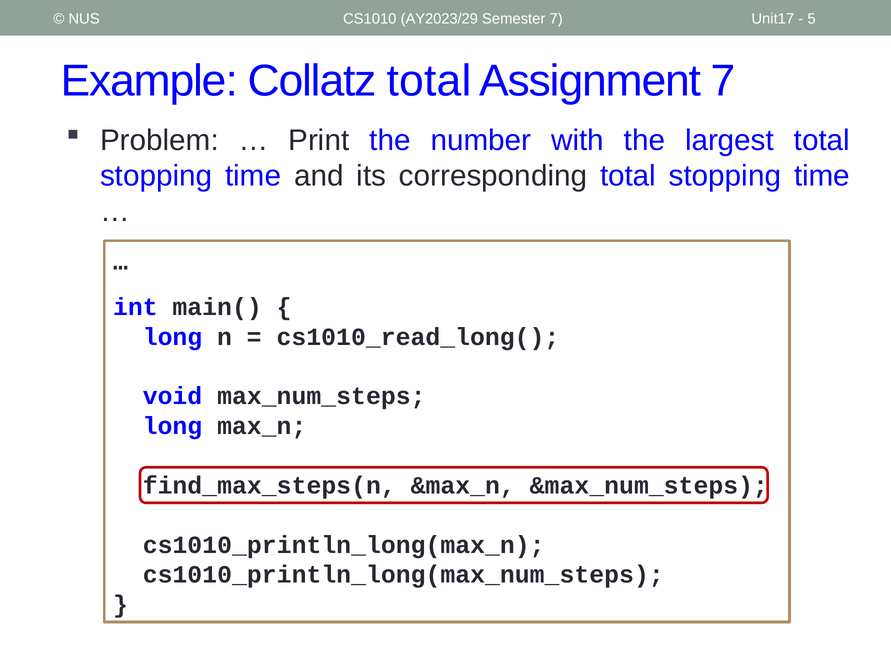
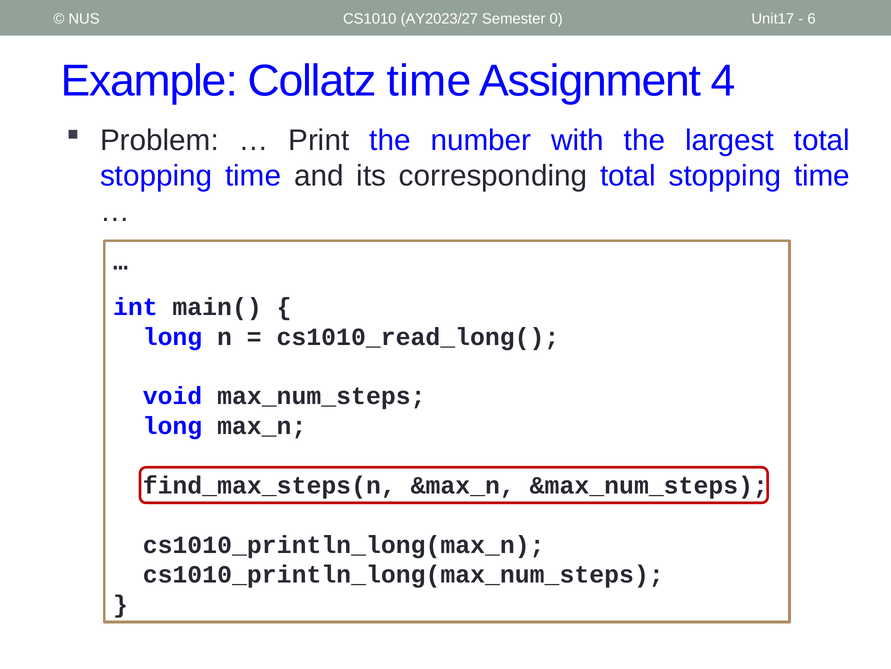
AY2023/29: AY2023/29 -> AY2023/27 (439, 19)
Semester 7: 7 -> 0 (556, 19)
5: 5 -> 6 (812, 19)
Collatz total: total -> time (429, 81)
Assignment 7: 7 -> 4 (723, 81)
